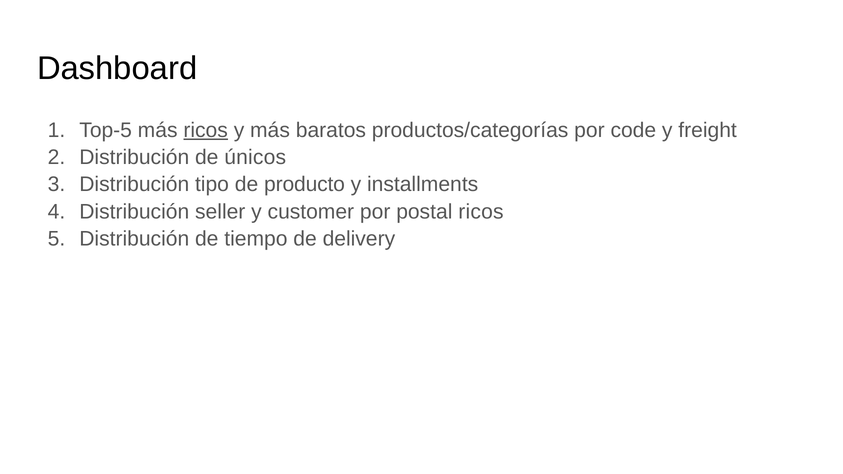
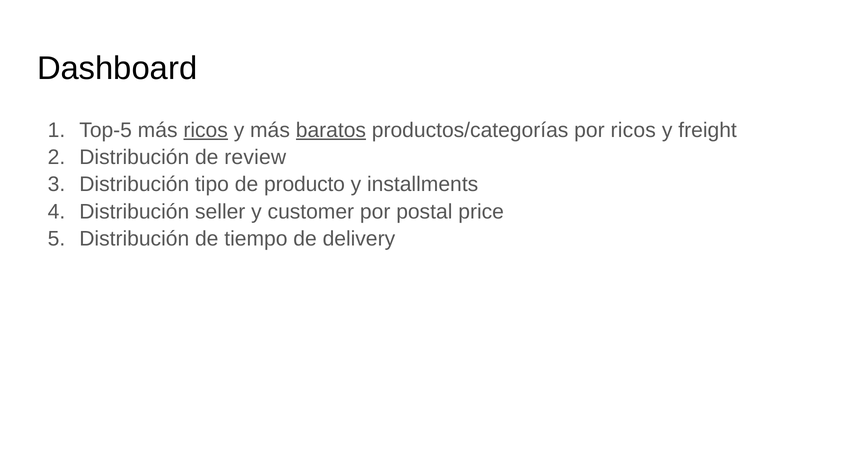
baratos underline: none -> present (331, 130)
por code: code -> ricos (633, 130)
únicos: únicos -> review (255, 157)
postal ricos: ricos -> price (481, 212)
